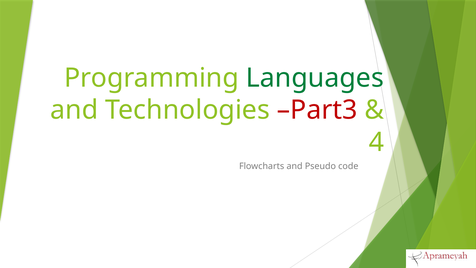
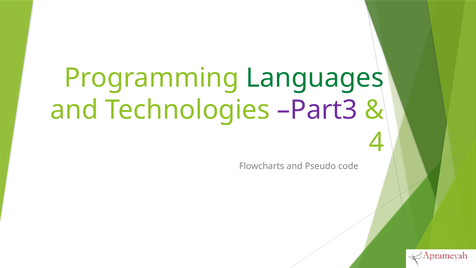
Part3 colour: red -> purple (317, 110)
